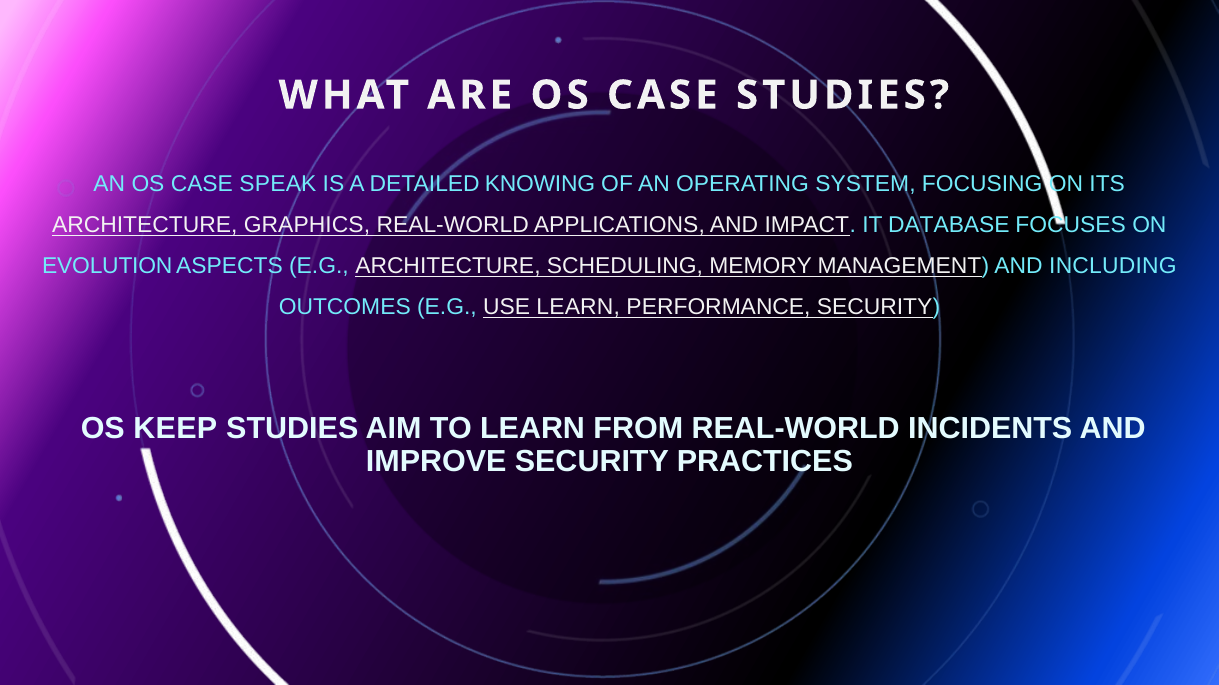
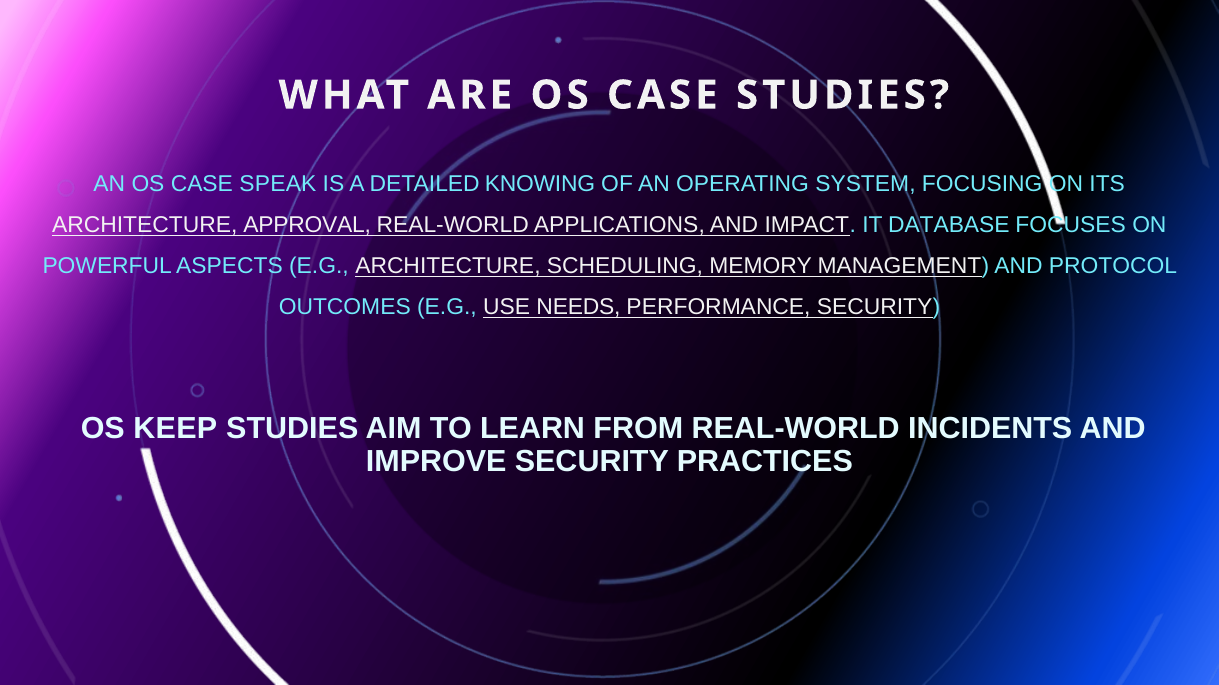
GRAPHICS: GRAPHICS -> APPROVAL (307, 225)
EVOLUTION: EVOLUTION -> POWERFUL (107, 267)
INCLUDING: INCLUDING -> PROTOCOL (1113, 267)
USE LEARN: LEARN -> NEEDS (578, 308)
